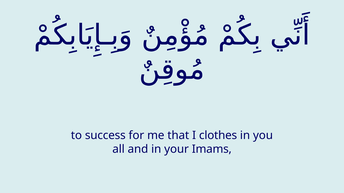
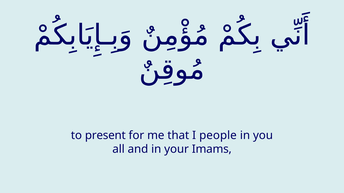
success: success -> present (105, 136)
clothes: clothes -> people (218, 136)
